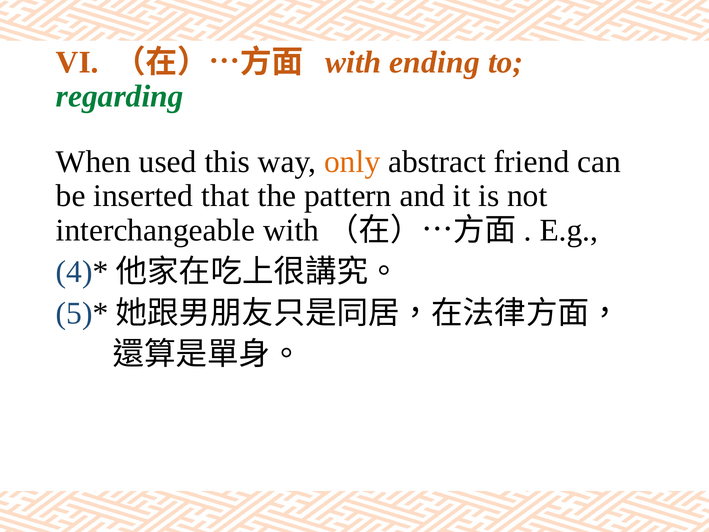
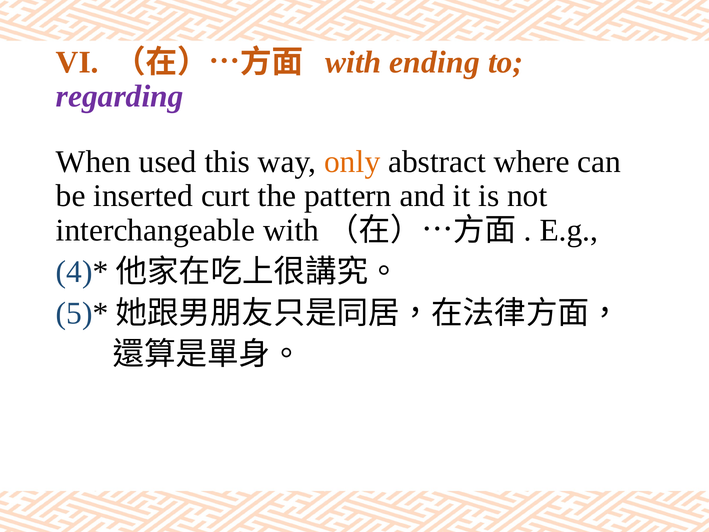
regarding colour: green -> purple (120, 97)
friend: friend -> where (532, 162)
that: that -> curt (226, 196)
